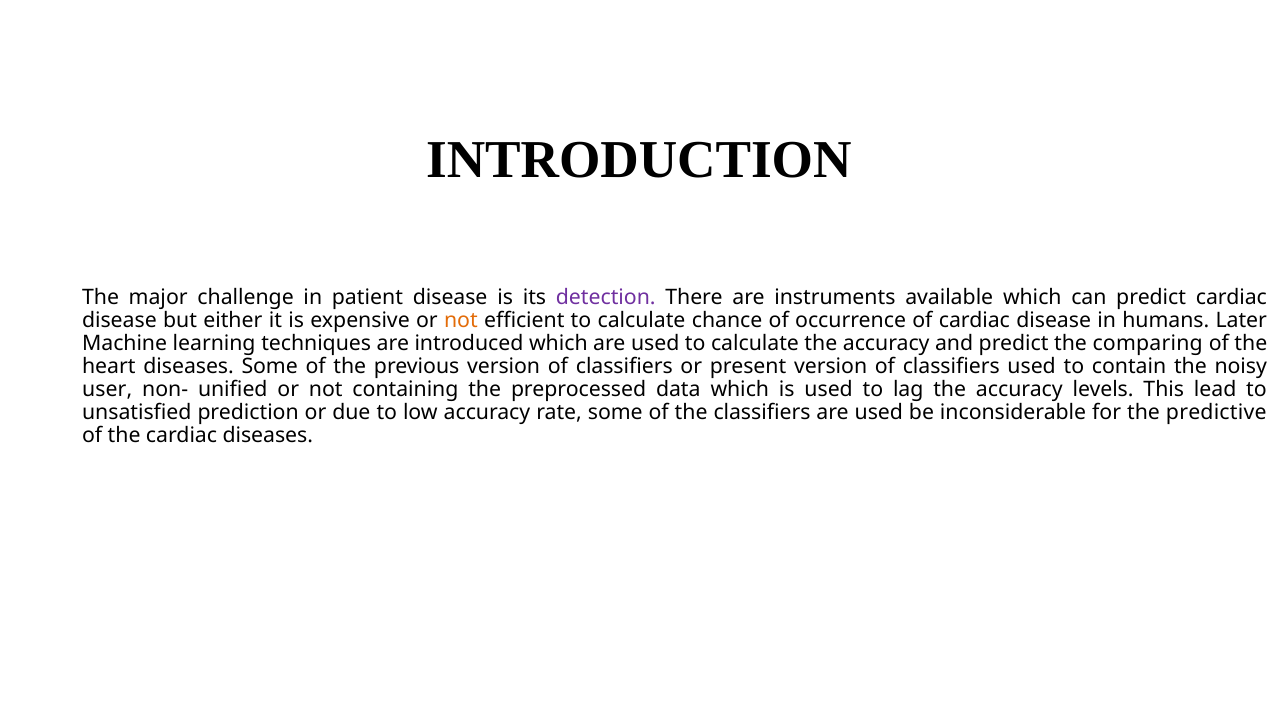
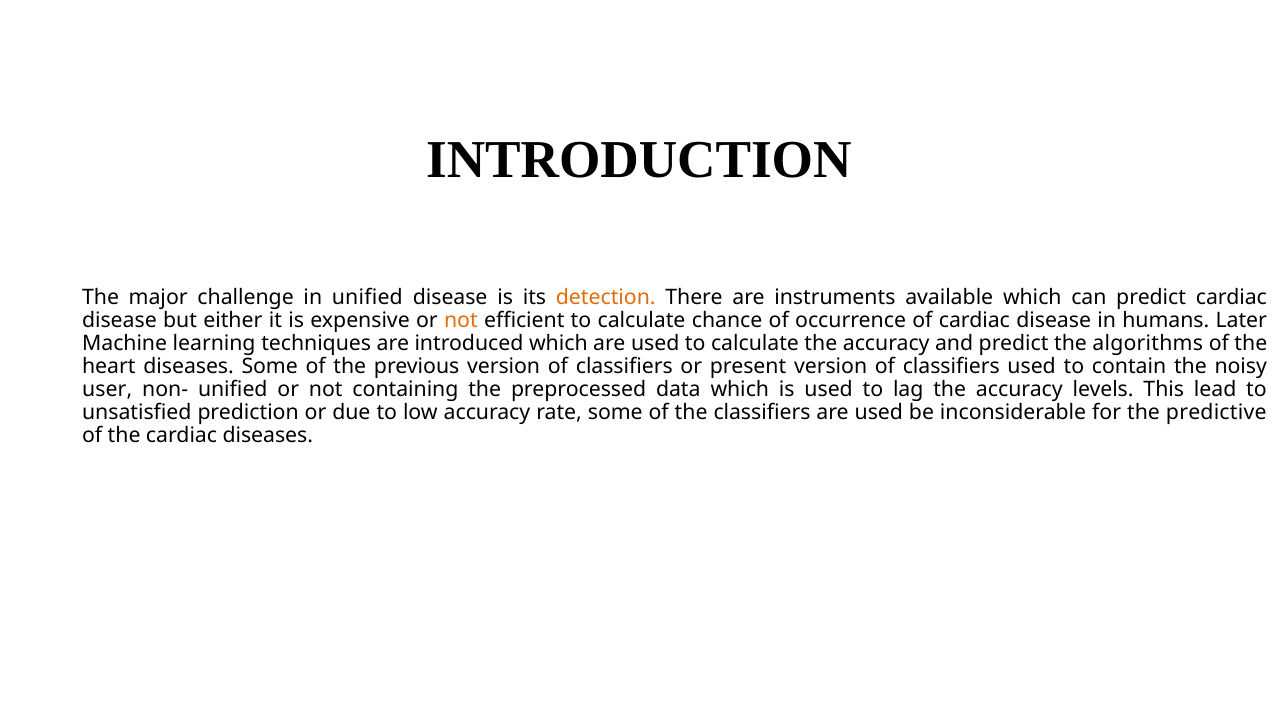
in patient: patient -> unified (367, 298)
detection colour: purple -> orange (606, 298)
comparing: comparing -> algorithms (1148, 344)
